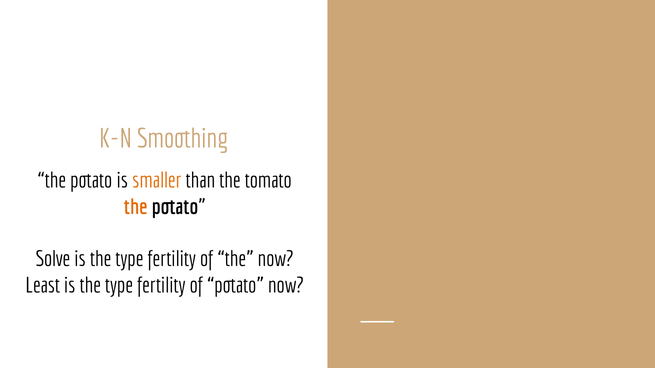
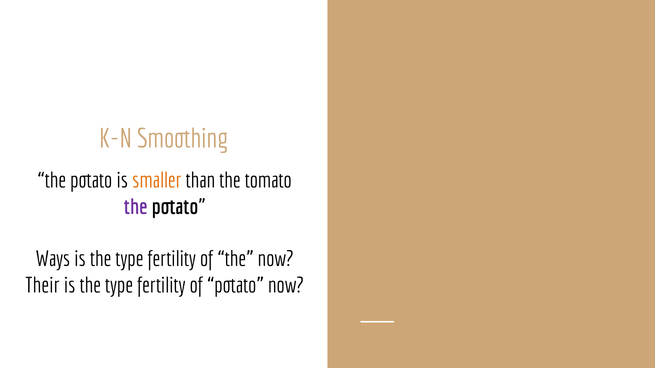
the colour: orange -> purple (136, 207)
Solve: Solve -> Ways (53, 260)
Least: Least -> Their (43, 286)
